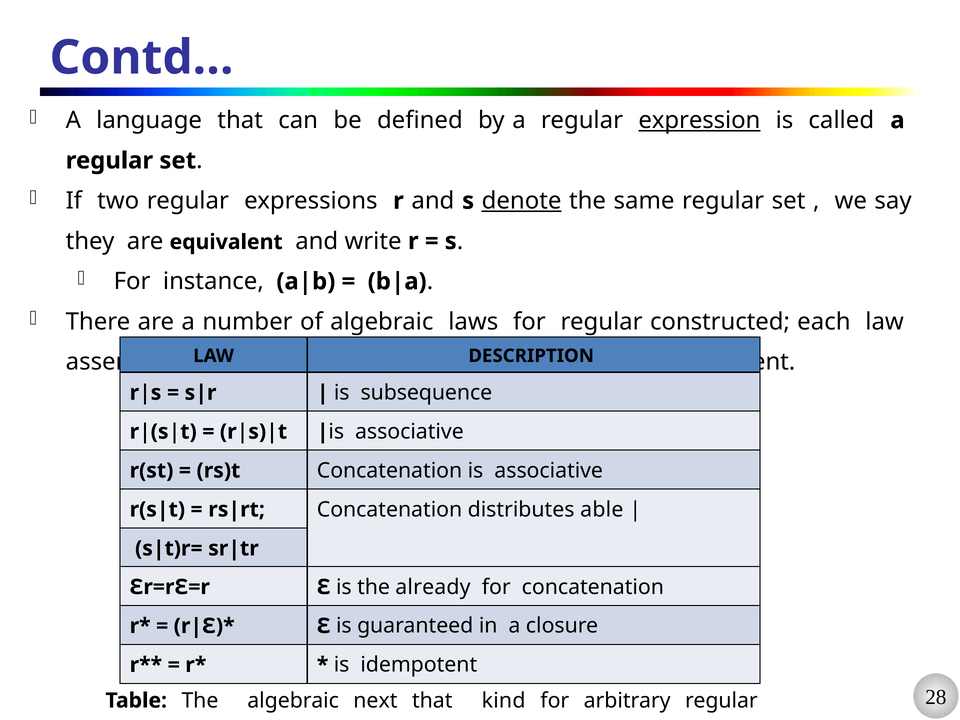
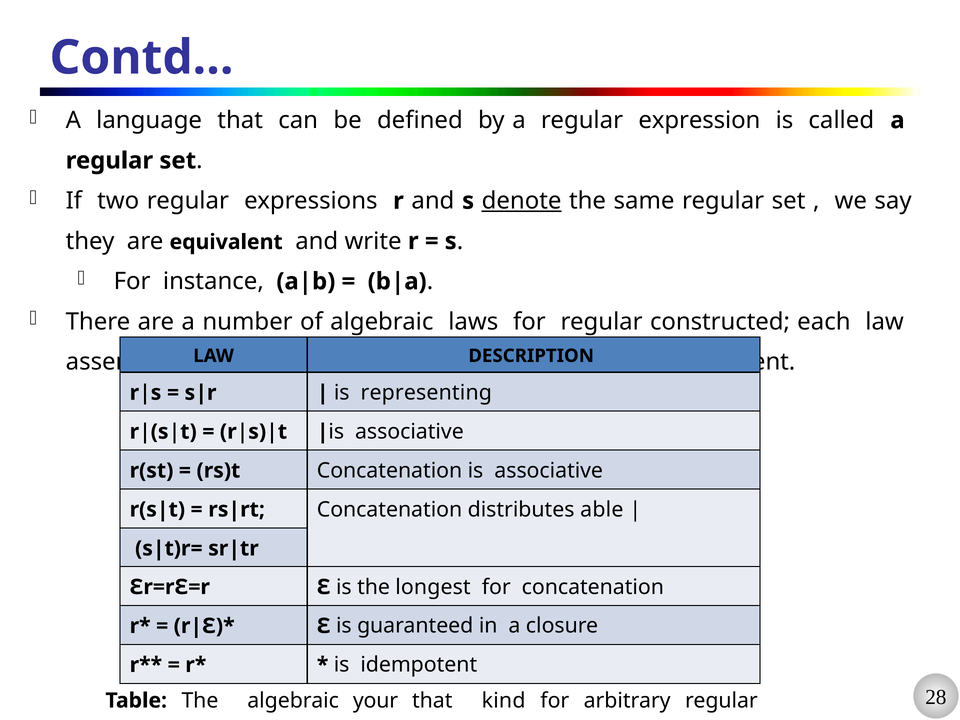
expression underline: present -> none (699, 120)
subsequence: subsequence -> representing (426, 393)
already: already -> longest (433, 587)
next: next -> your (376, 701)
